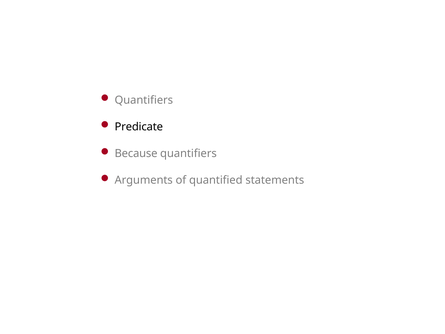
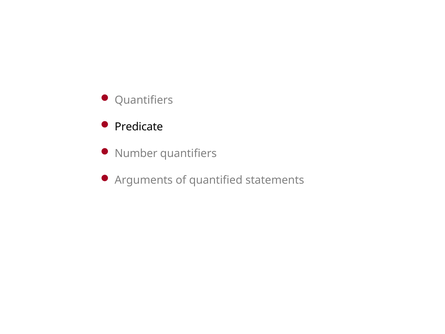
Because: Because -> Number (136, 153)
